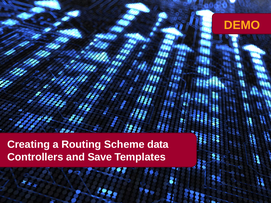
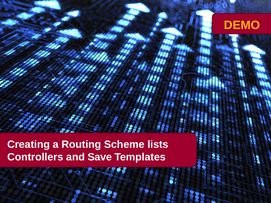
data: data -> lists (158, 145)
